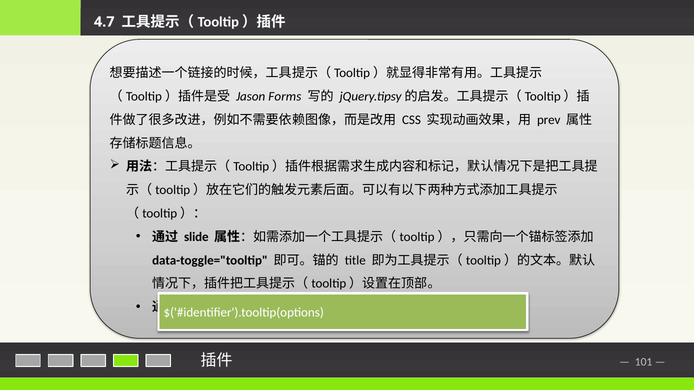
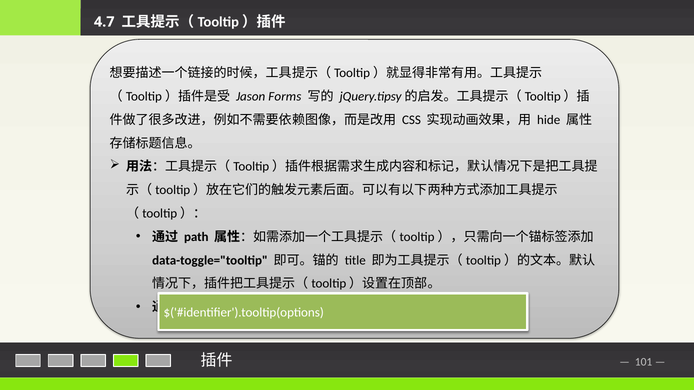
prev: prev -> hide (549, 120)
slide: slide -> path (196, 237)
